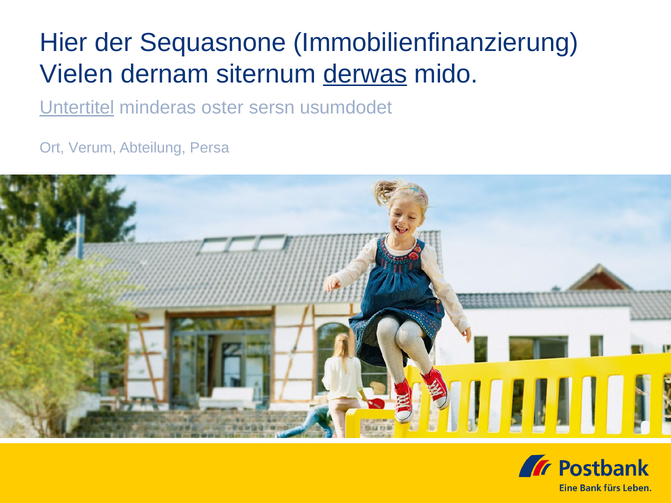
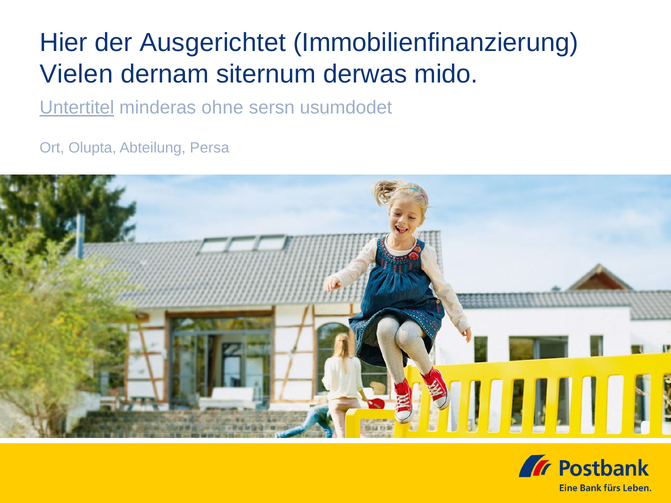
Sequasnone: Sequasnone -> Ausgerichtet (213, 43)
derwas underline: present -> none (365, 74)
oster: oster -> ohne (222, 108)
Verum: Verum -> Olupta (92, 148)
